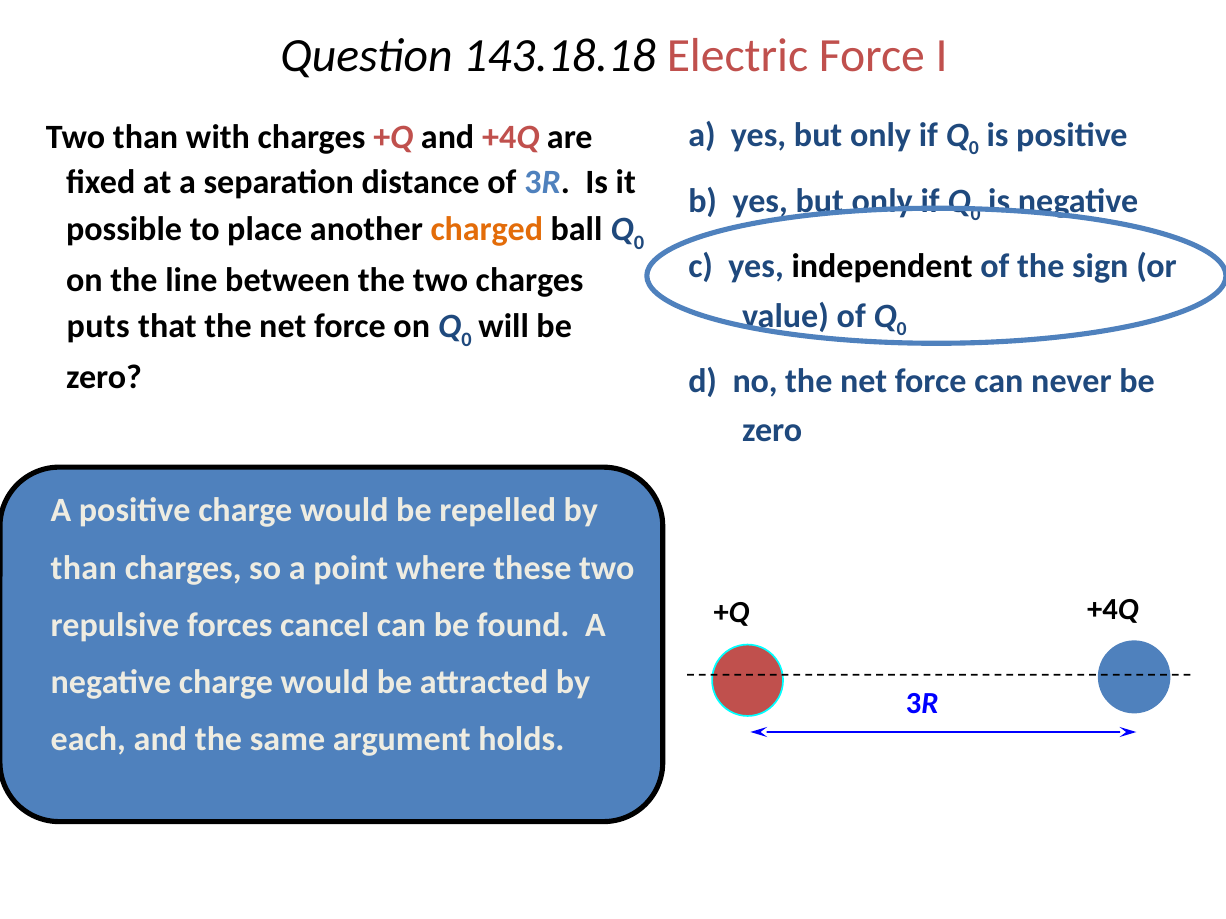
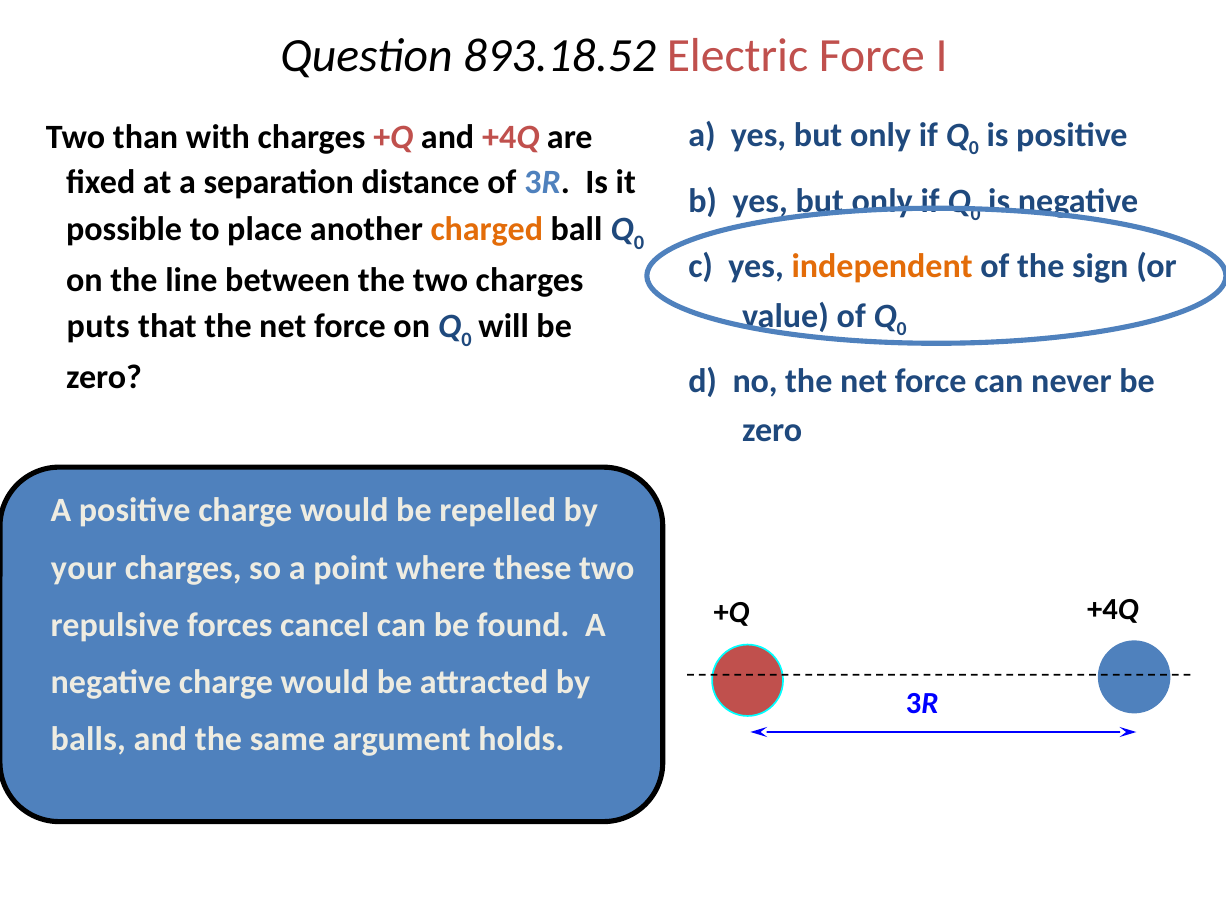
143.18.18: 143.18.18 -> 893.18.52 (560, 56)
independent colour: black -> orange (882, 266)
than: than -> your (84, 568)
each: each -> balls (88, 740)
